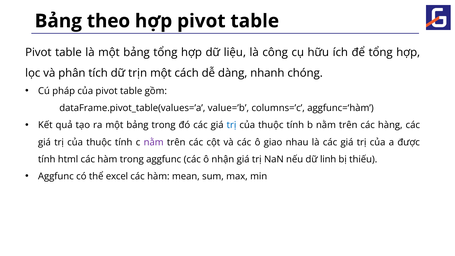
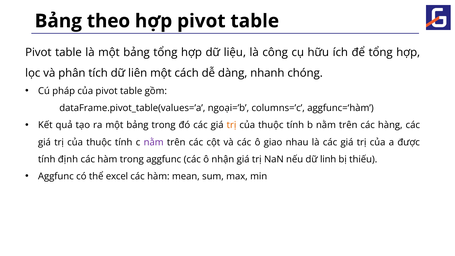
trịn: trịn -> liên (138, 73)
value=’b: value=’b -> ngoại=’b (228, 108)
trị colour: blue -> orange (231, 125)
html: html -> định (68, 159)
